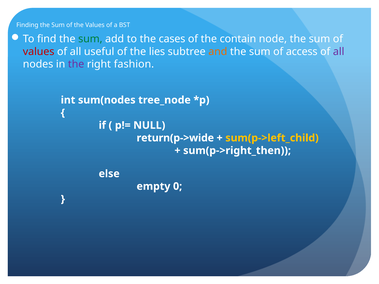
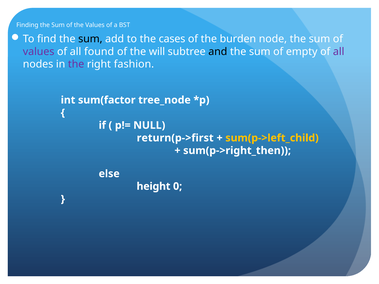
sum colour: green -> black (90, 39)
contain: contain -> burden (238, 39)
values colour: red -> purple (39, 52)
useful: useful -> found (99, 52)
lies: lies -> will (157, 52)
and colour: orange -> black (218, 52)
access: access -> empty (302, 52)
sum(nodes: sum(nodes -> sum(factor (107, 100)
return(p->wide: return(p->wide -> return(p->first (175, 138)
empty: empty -> height (154, 186)
